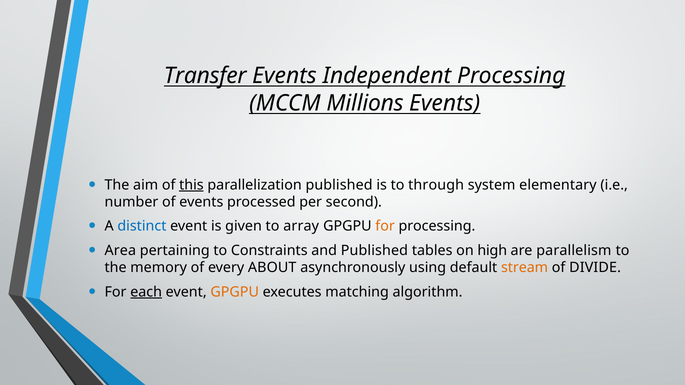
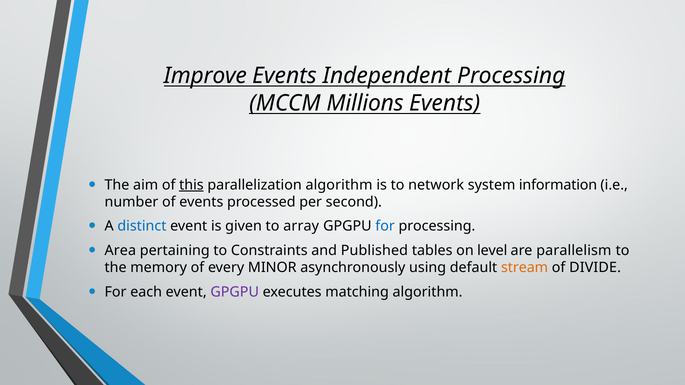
Transfer: Transfer -> Improve (205, 76)
parallelization published: published -> algorithm (339, 185)
through: through -> network (436, 185)
elementary: elementary -> information (558, 185)
for colour: orange -> blue (385, 226)
high: high -> level (492, 251)
ABOUT: ABOUT -> MINOR (272, 268)
each underline: present -> none (146, 292)
GPGPU colour: orange -> purple (235, 292)
